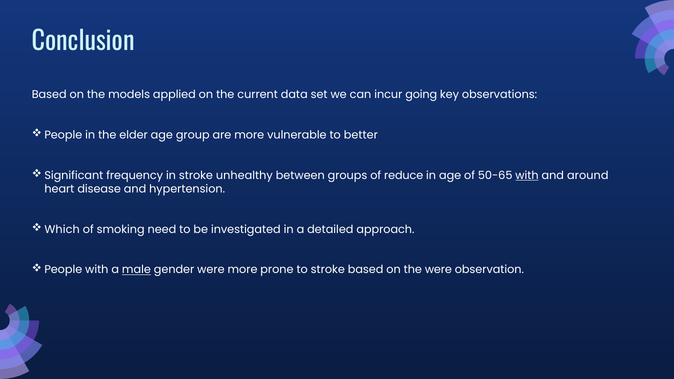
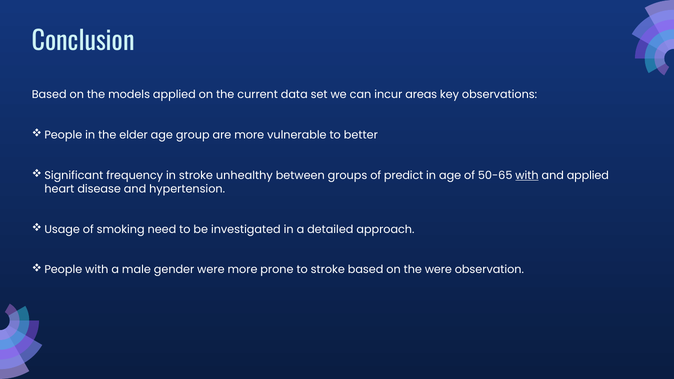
going: going -> areas (421, 95)
reduce: reduce -> predict (404, 176)
and around: around -> applied (588, 176)
Which: Which -> Usage (62, 229)
male underline: present -> none (136, 270)
